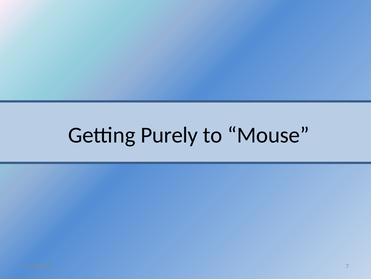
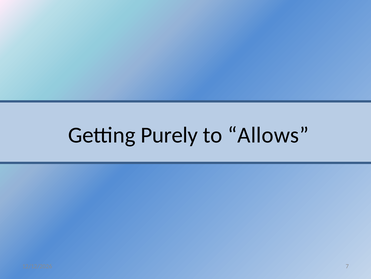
Mouse: Mouse -> Allows (268, 135)
